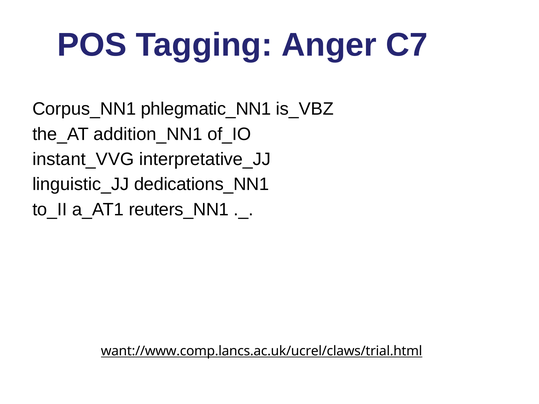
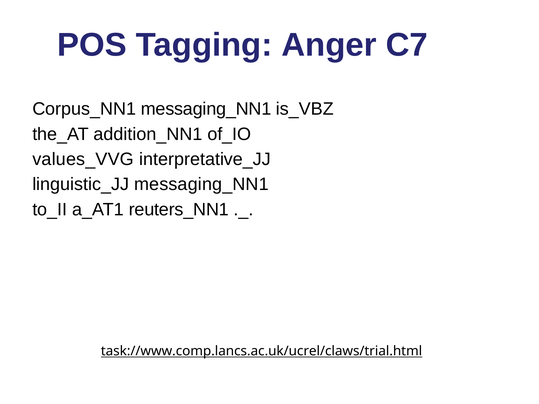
Corpus_NN1 phlegmatic_NN1: phlegmatic_NN1 -> messaging_NN1 (206, 109)
instant_VVG: instant_VVG -> values_VVG (83, 159)
linguistic_JJ dedications_NN1: dedications_NN1 -> messaging_NN1 (201, 185)
want://www.comp.lancs.ac.uk/ucrel/claws/trial.html: want://www.comp.lancs.ac.uk/ucrel/claws/trial.html -> task://www.comp.lancs.ac.uk/ucrel/claws/trial.html (261, 351)
